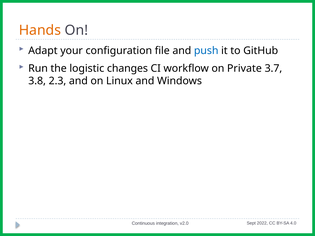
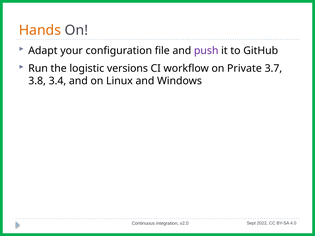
push colour: blue -> purple (206, 51)
changes: changes -> versions (127, 68)
2.3: 2.3 -> 3.4 (57, 81)
